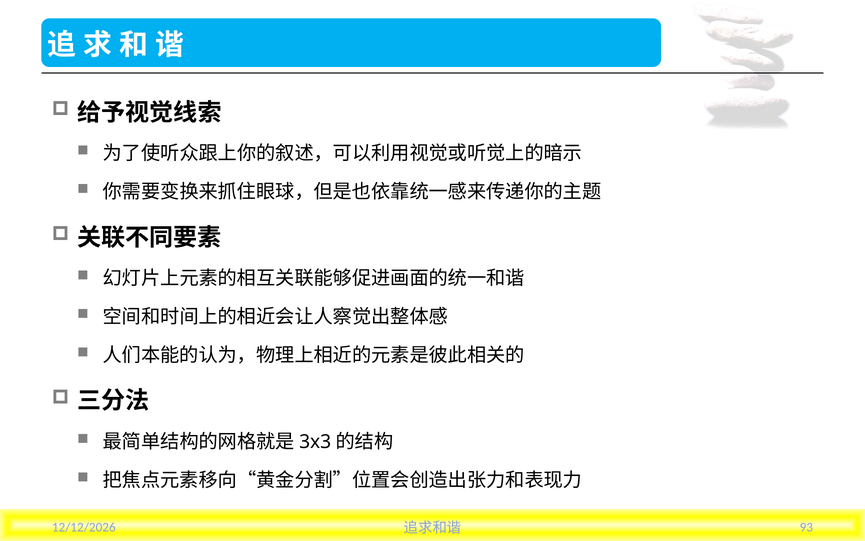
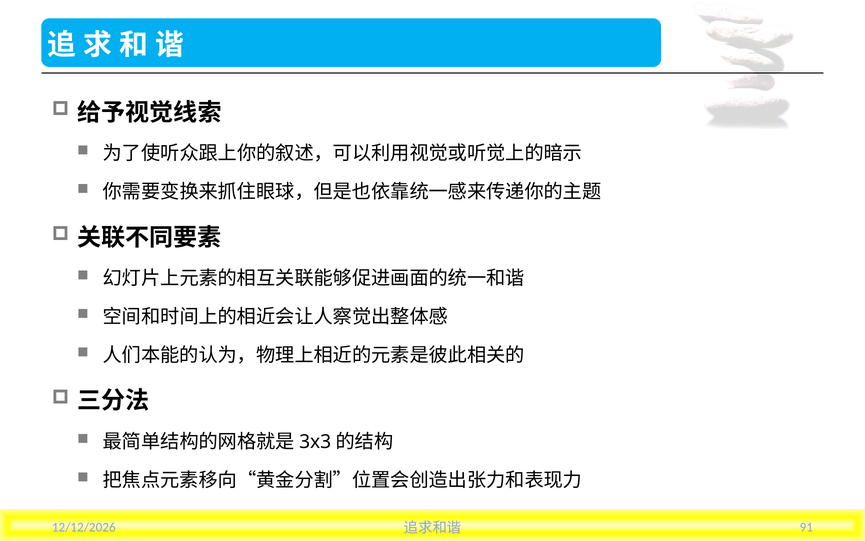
93: 93 -> 91 (806, 527)
